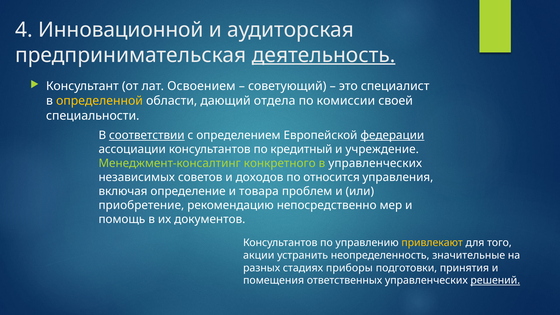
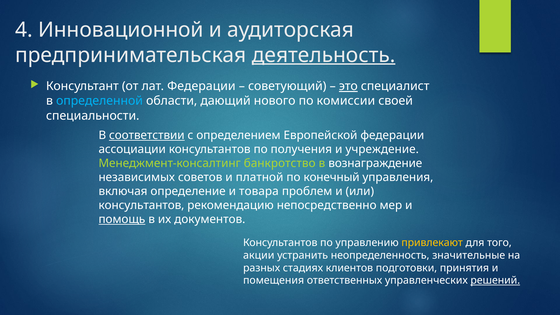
лат Освоением: Освоением -> Федерации (201, 86)
это underline: none -> present (348, 86)
определенной colour: yellow -> light blue (100, 101)
отдела: отдела -> нового (275, 101)
федерации underline: present -> none (392, 135)
кредитный: кредитный -> получения (301, 149)
конкретного: конкретного -> банкротство (280, 163)
в управленческих: управленческих -> вознаграждение (375, 163)
доходов: доходов -> платной (260, 177)
относится: относится -> конечный (332, 177)
приобретение: приобретение -> консультантов (141, 205)
помощь underline: none -> present (122, 219)
приборы: приборы -> клиентов (349, 268)
